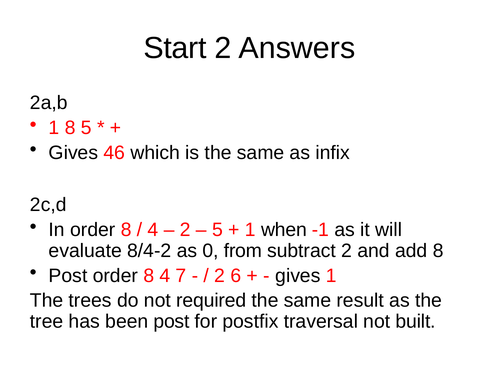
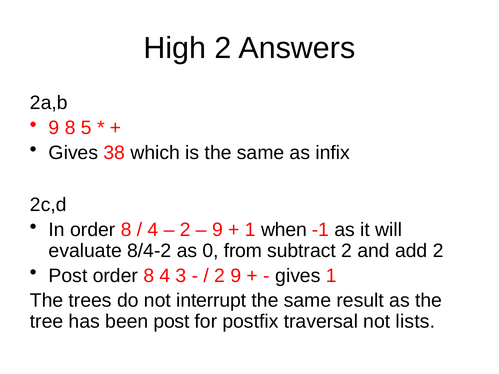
Start: Start -> High (175, 48)
1: 1 -> 9 (54, 128)
46: 46 -> 38 (114, 153)
5: 5 -> 9 (218, 230)
add 8: 8 -> 2 (438, 251)
7: 7 -> 3 (181, 276)
2 6: 6 -> 9 (236, 276)
required: required -> interrupt (211, 301)
built: built -> lists (415, 322)
